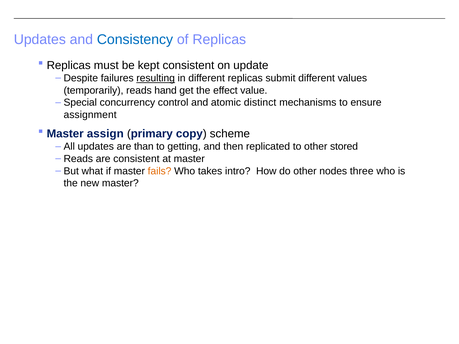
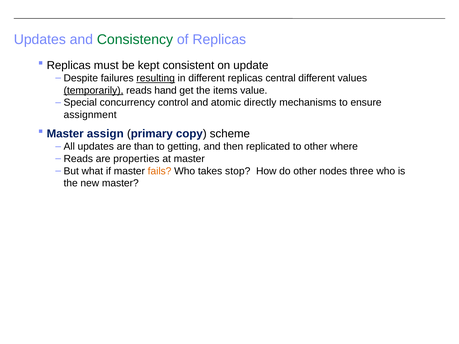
Consistency colour: blue -> green (135, 40)
submit: submit -> central (281, 78)
temporarily underline: none -> present (94, 90)
effect: effect -> items (225, 90)
distinct: distinct -> directly (260, 103)
stored: stored -> where (344, 147)
are consistent: consistent -> properties (136, 159)
intro: intro -> stop (238, 171)
